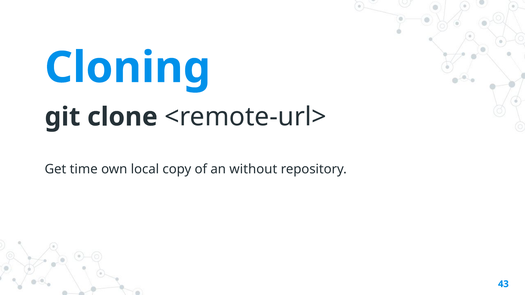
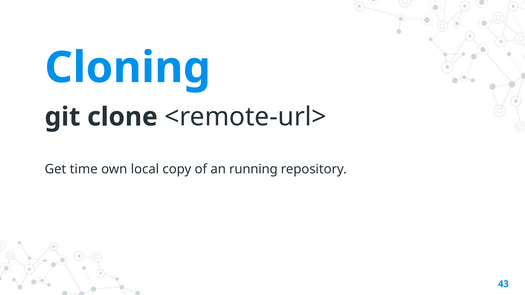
without: without -> running (253, 169)
